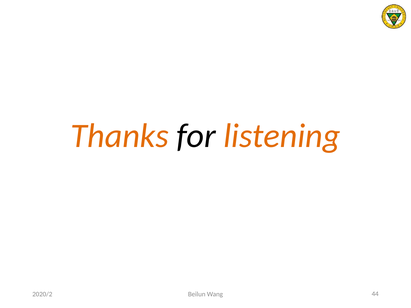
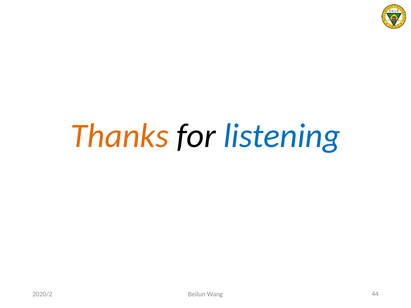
listening colour: orange -> blue (282, 136)
